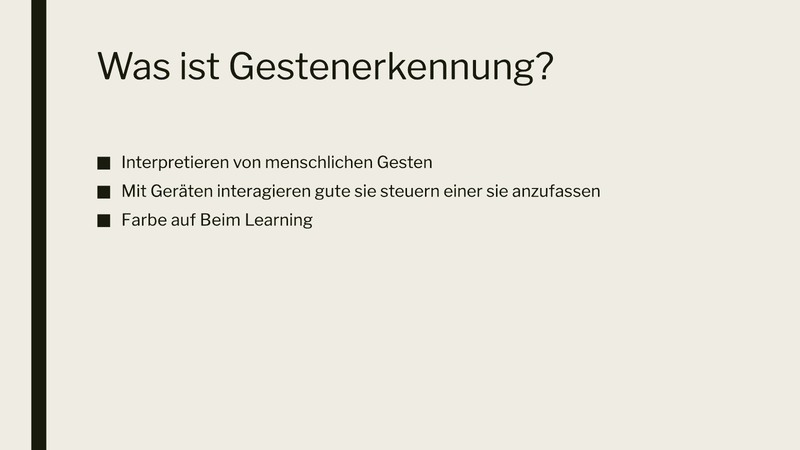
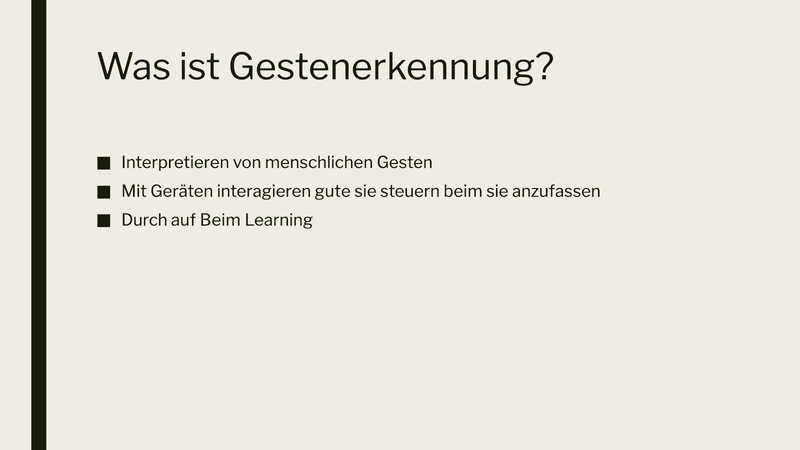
steuern einer: einer -> beim (463, 191)
Farbe: Farbe -> Durch (144, 220)
